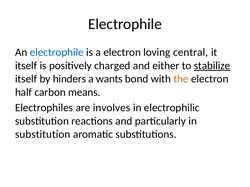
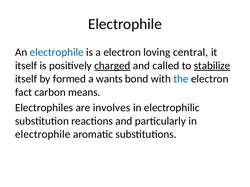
charged underline: none -> present (112, 66)
either: either -> called (166, 66)
hinders: hinders -> formed (69, 79)
the colour: orange -> blue (181, 79)
half: half -> fact (23, 92)
substitution: substitution -> electrophile (43, 135)
